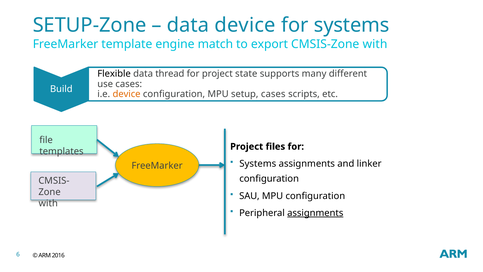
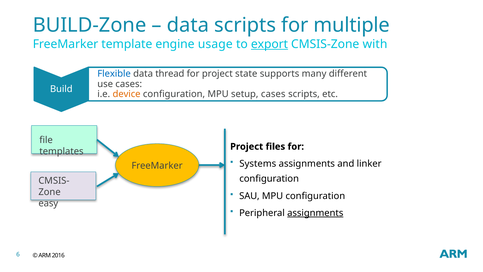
SETUP-Zone: SETUP-Zone -> BUILD-Zone (90, 25)
data device: device -> scripts (245, 25)
for systems: systems -> multiple (352, 25)
match: match -> usage (215, 44)
export underline: none -> present (269, 44)
Flexible colour: black -> blue (114, 74)
with: with -> easy (48, 203)
